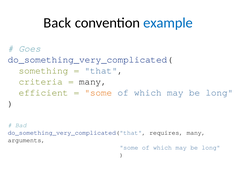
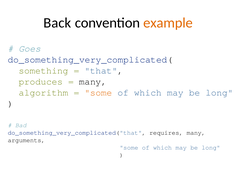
example colour: blue -> orange (168, 23)
criteria: criteria -> produces (41, 82)
efficient: efficient -> algorithm (43, 93)
